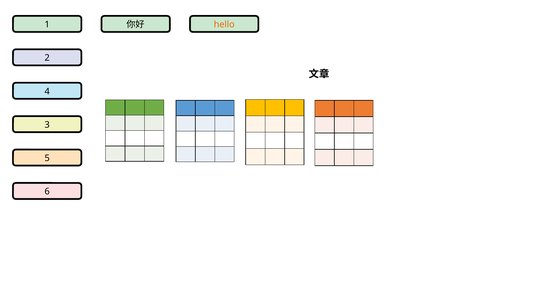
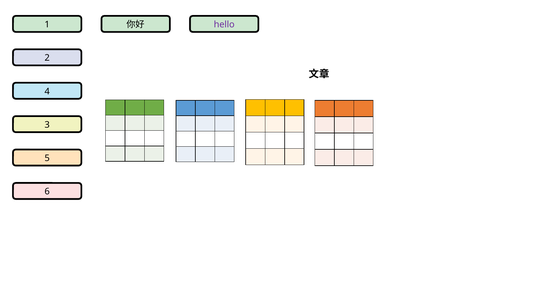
hello colour: orange -> purple (224, 25)
